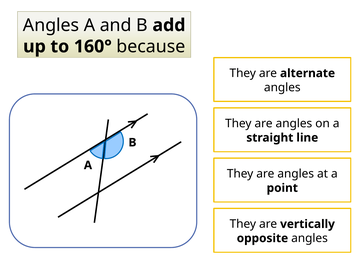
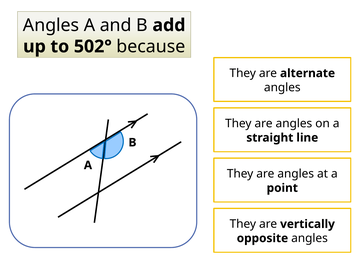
160°: 160° -> 502° (93, 47)
